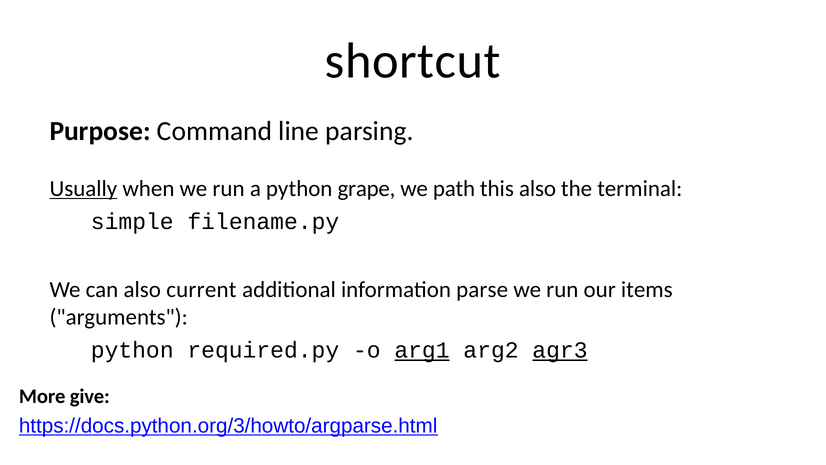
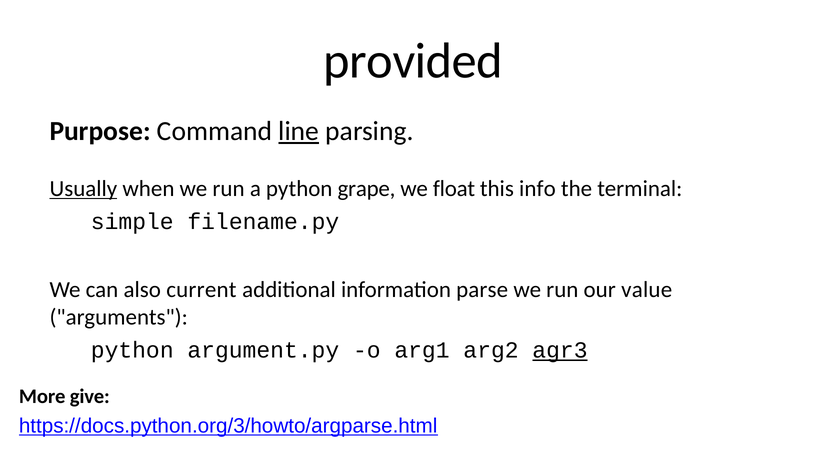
shortcut: shortcut -> provided (413, 61)
line underline: none -> present (299, 131)
path: path -> float (454, 189)
this also: also -> info (537, 189)
items: items -> value (647, 289)
required.py: required.py -> argument.py (263, 350)
arg1 underline: present -> none (422, 350)
